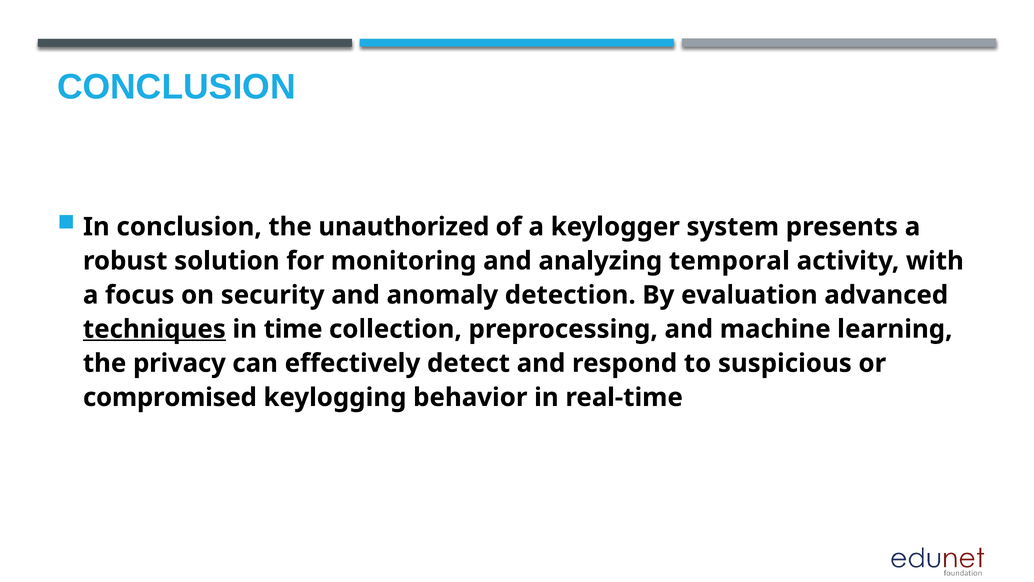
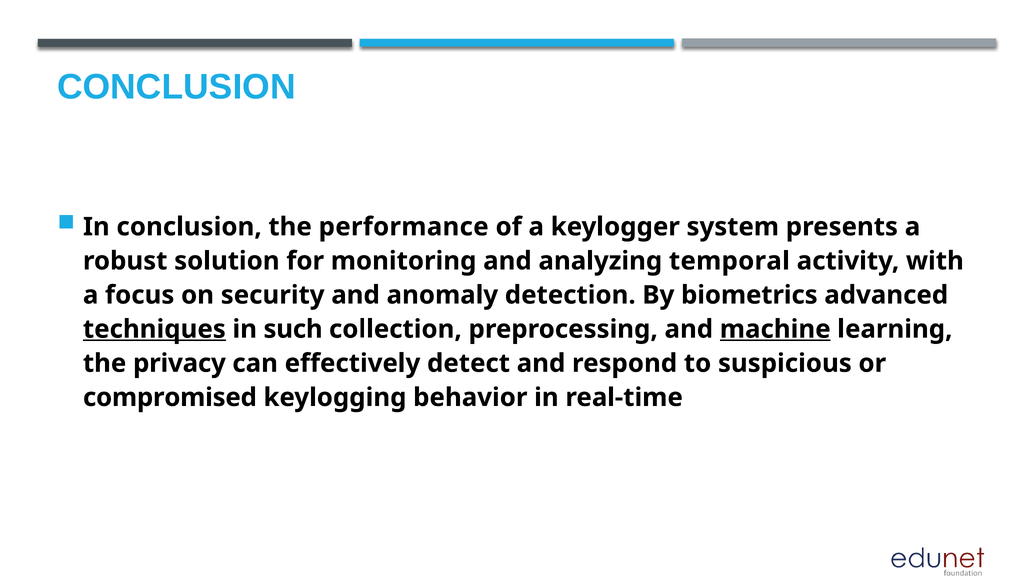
unauthorized: unauthorized -> performance (404, 227)
evaluation: evaluation -> biometrics (749, 295)
time: time -> such (293, 329)
machine underline: none -> present (775, 329)
